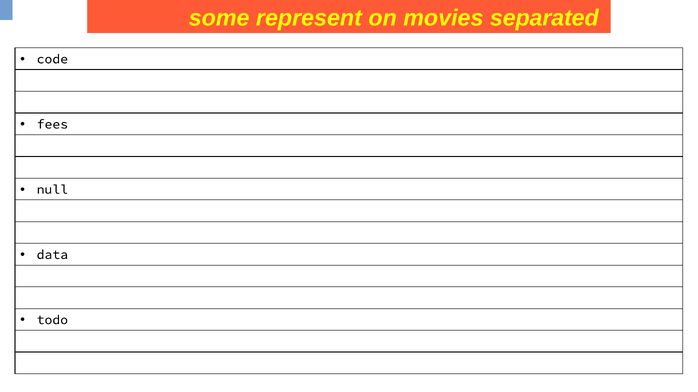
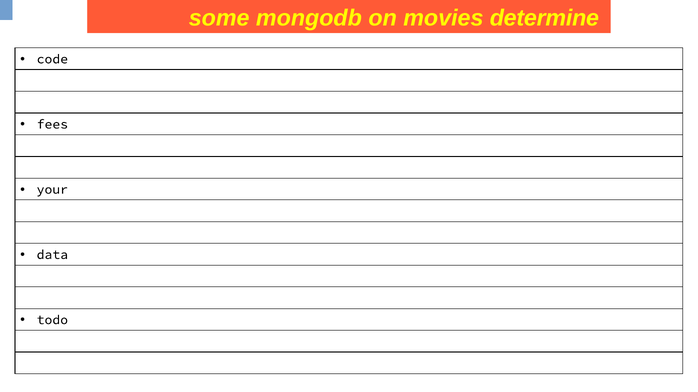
represent: represent -> mongodb (309, 18)
separated: separated -> determine (544, 18)
null: null -> your (52, 190)
